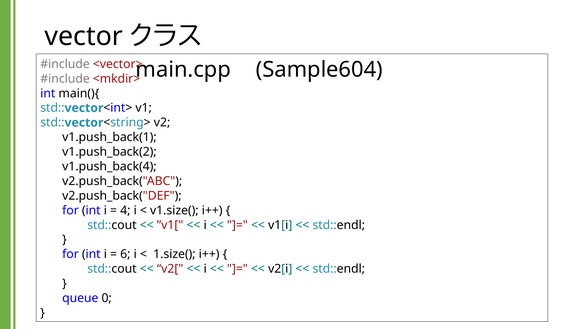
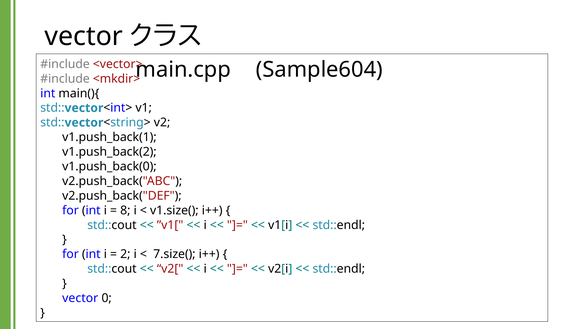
v1.push_back(4: v1.push_back(4 -> v1.push_back(0 (109, 166)
4: 4 -> 8 (125, 210)
6: 6 -> 2 (125, 254)
1.size(: 1.size( -> 7.size( (174, 254)
queue: queue -> vector (80, 298)
